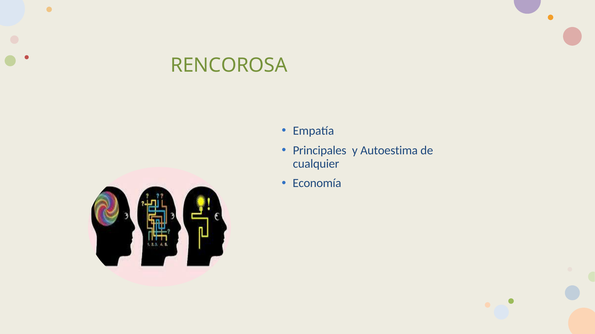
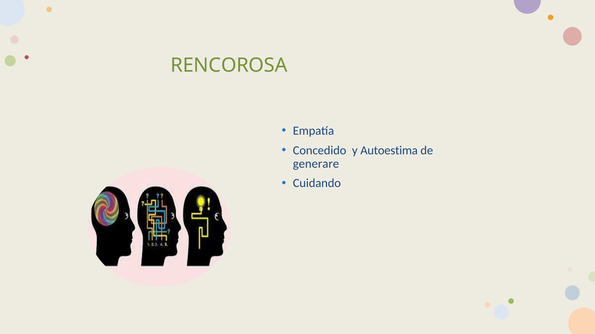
Principales: Principales -> Concedido (320, 151)
cualquier: cualquier -> generare (316, 164)
Economía: Economía -> Cuidando (317, 184)
